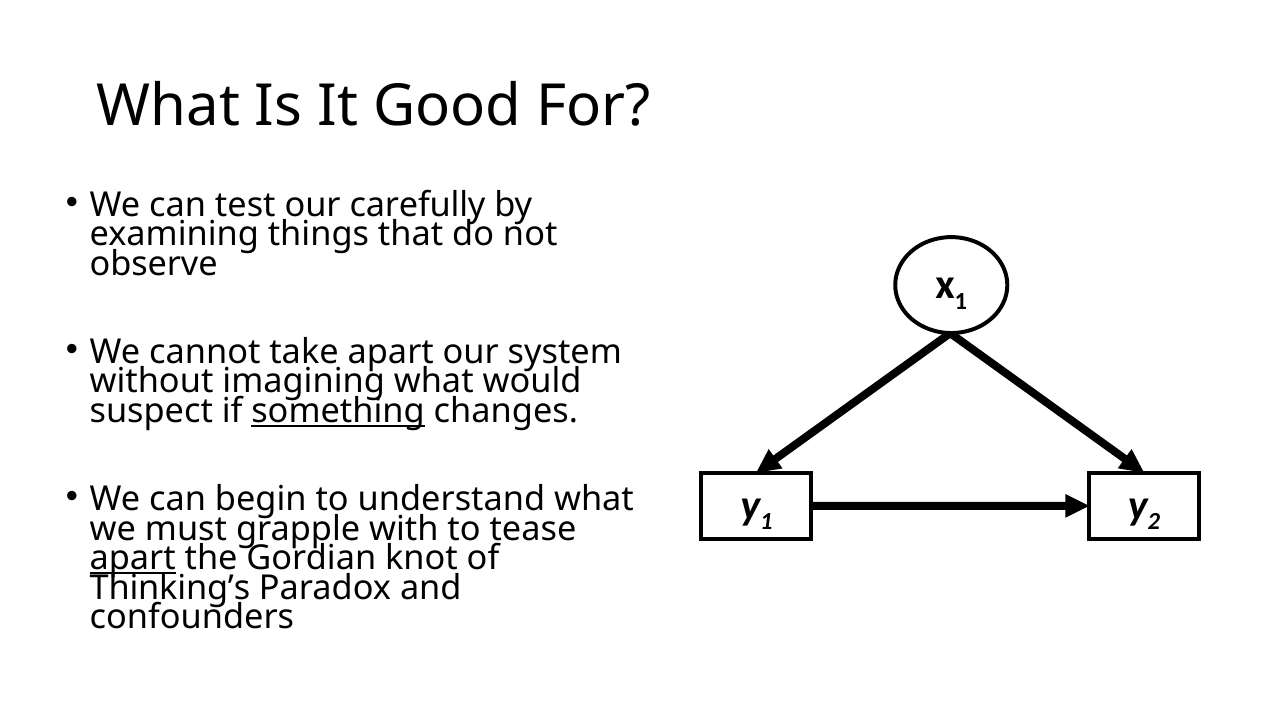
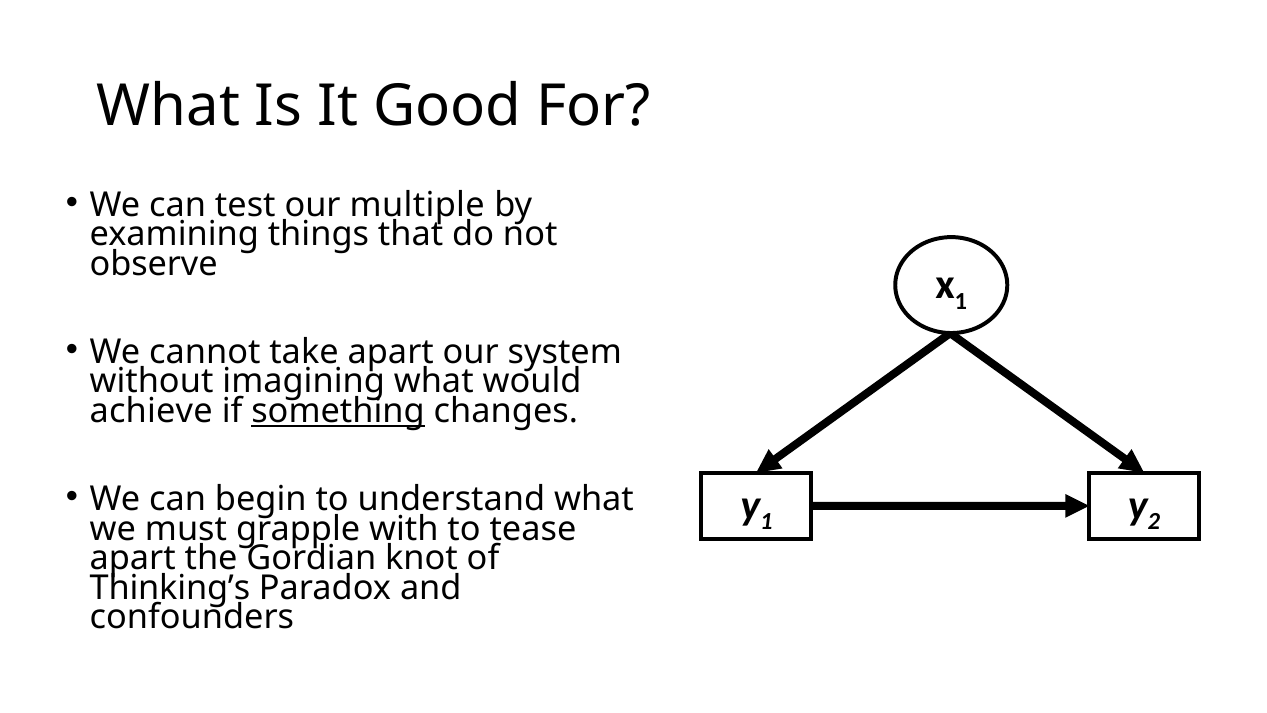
carefully: carefully -> multiple (417, 205)
suspect: suspect -> achieve (151, 411)
apart underline: present -> none (133, 558)
